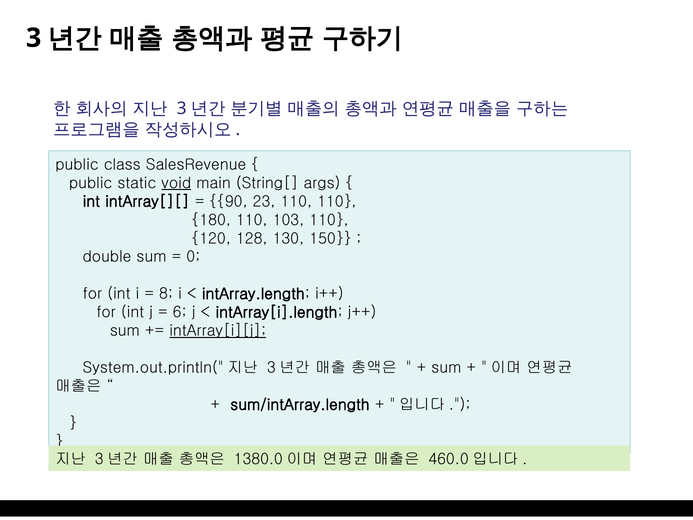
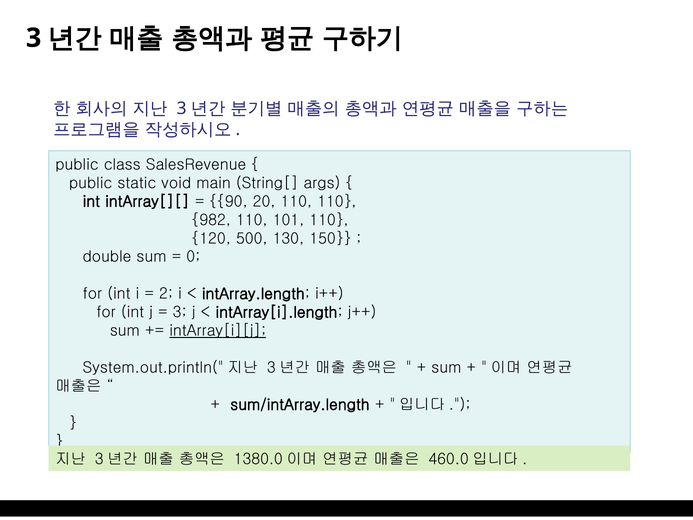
void underline: present -> none (176, 183)
23: 23 -> 20 (264, 201)
180: 180 -> 982 (211, 220)
103: 103 -> 101 (288, 220)
128: 128 -> 500 (252, 238)
8: 8 -> 2 (166, 294)
6: 6 -> 3 (180, 312)
